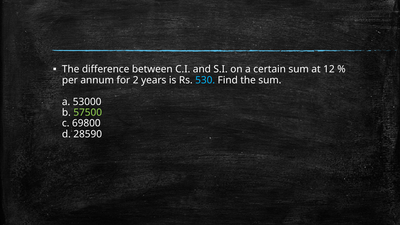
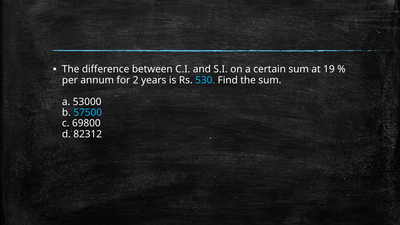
12: 12 -> 19 (329, 69)
57500 colour: light green -> light blue (88, 113)
28590: 28590 -> 82312 (88, 134)
